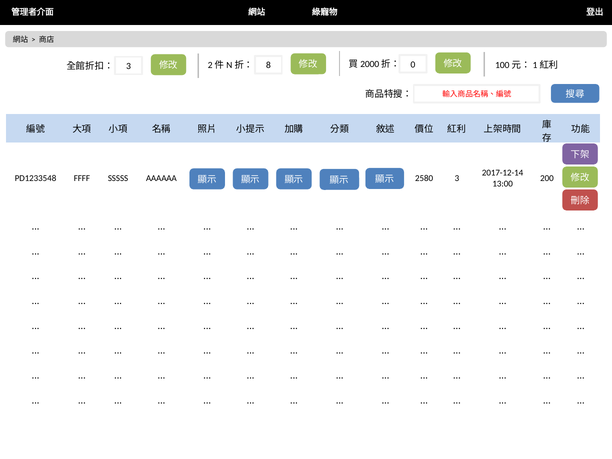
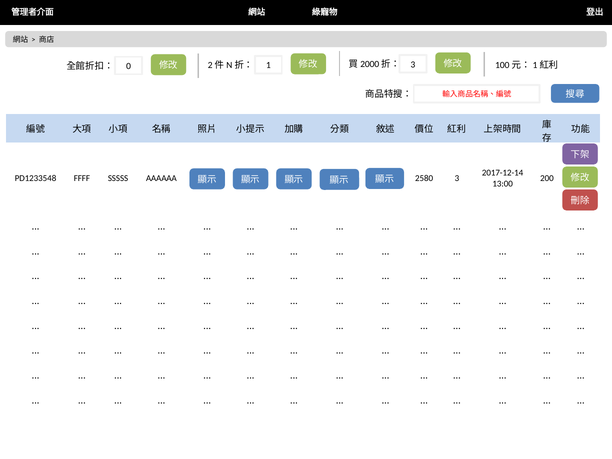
8: 8 -> 1 (268, 65)
0: 0 -> 3 (413, 64)
3: 3 -> 0 (129, 66)
